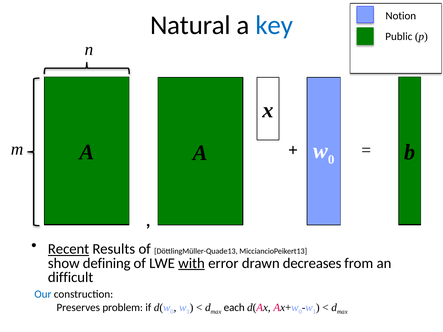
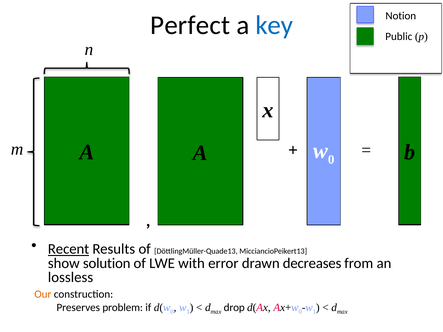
Natural: Natural -> Perfect (190, 25)
defining: defining -> solution (107, 263)
with underline: present -> none (192, 263)
difficult: difficult -> lossless (71, 278)
Our colour: blue -> orange (43, 294)
each: each -> drop (234, 308)
